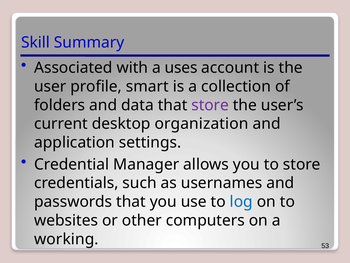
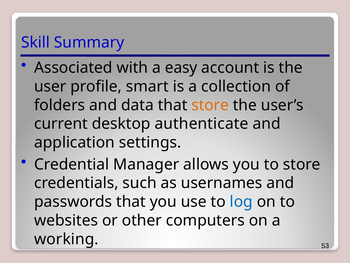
uses: uses -> easy (181, 68)
store colour: purple -> orange (210, 105)
organization: organization -> authenticate (202, 124)
